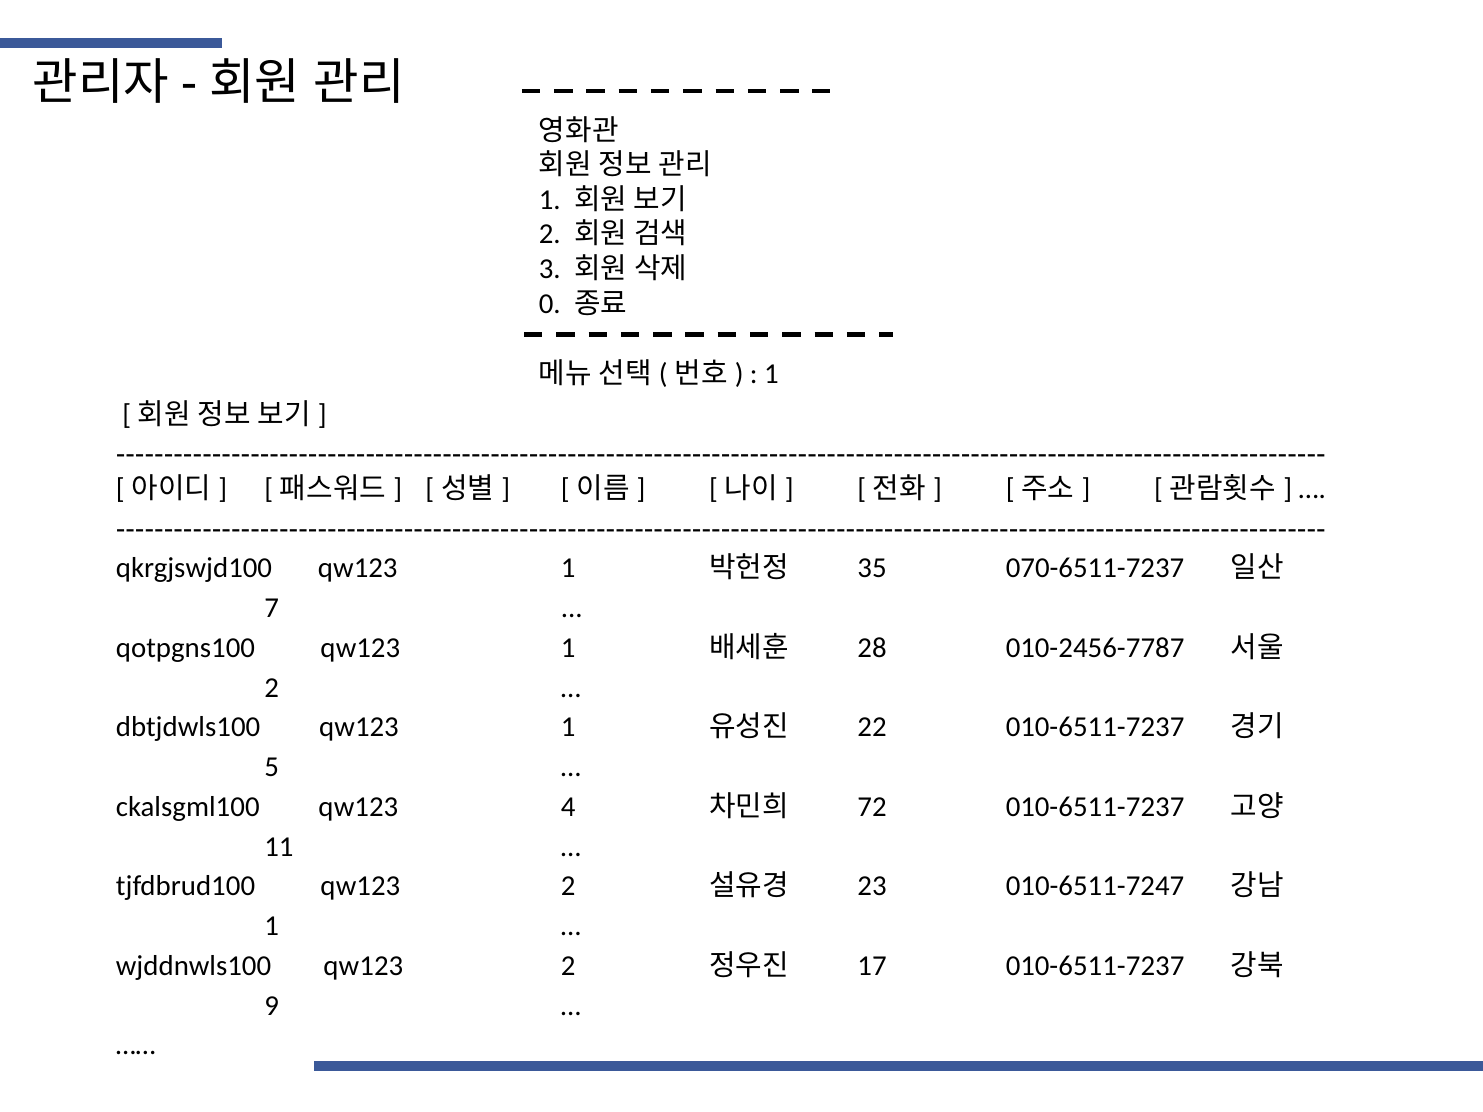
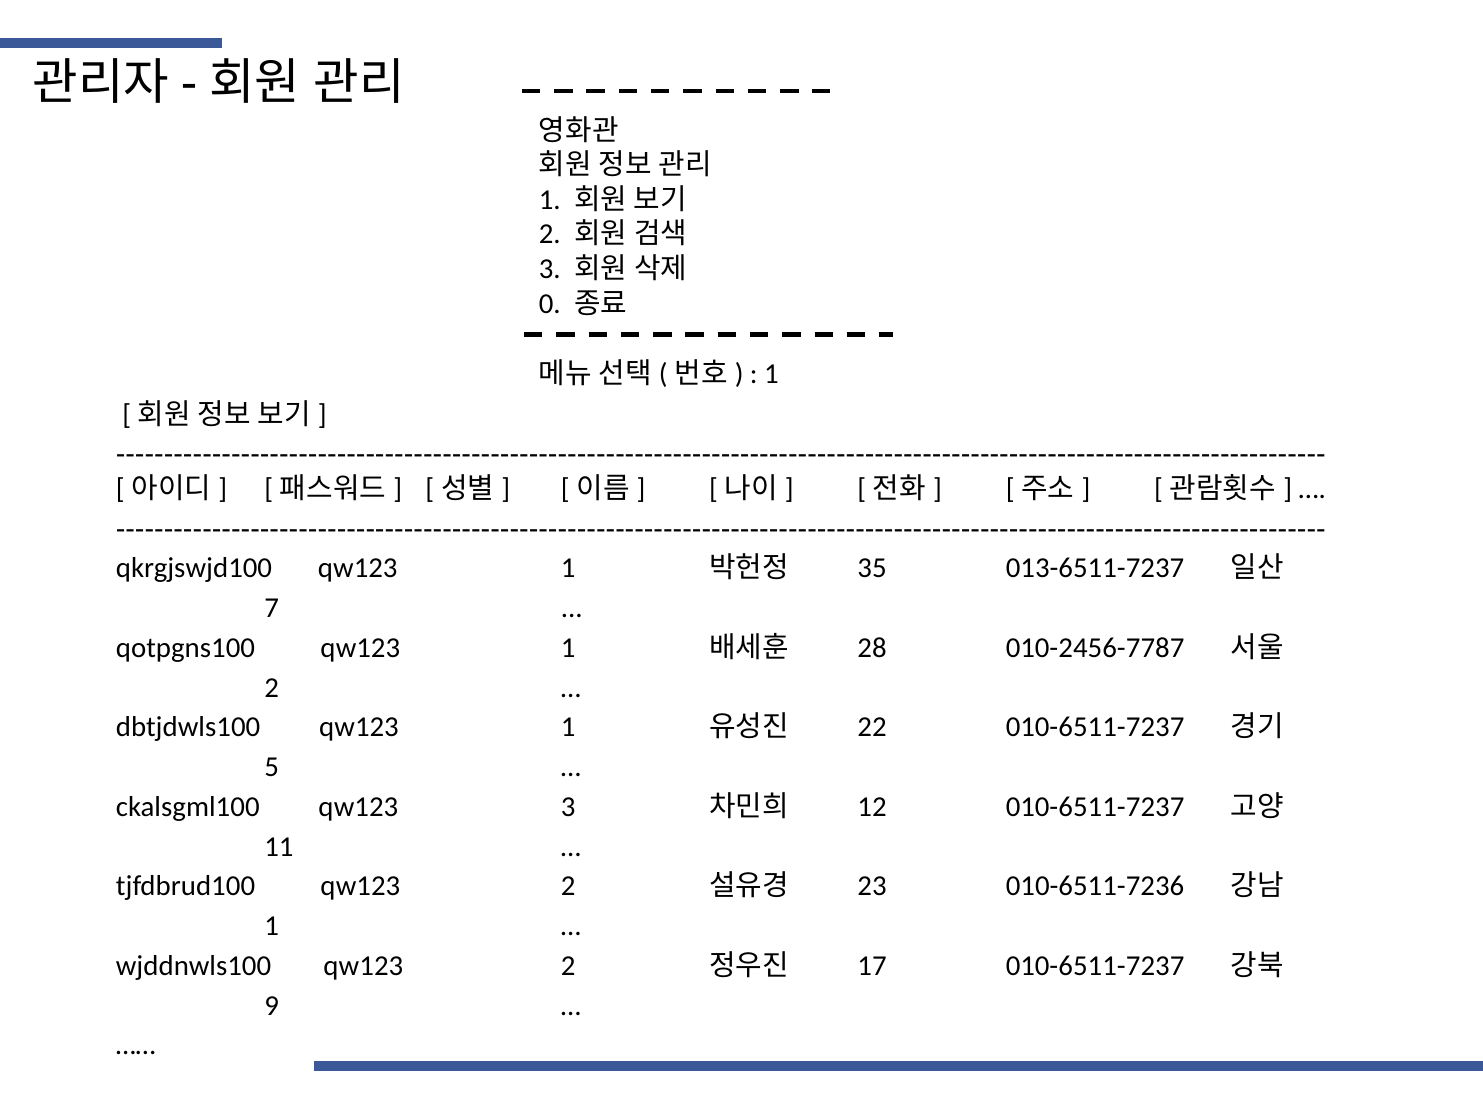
070-6511-7237: 070-6511-7237 -> 013-6511-7237 (1095, 569)
qw123 4: 4 -> 3 (568, 807)
72: 72 -> 12 (872, 807)
010-6511-7247: 010-6511-7247 -> 010-6511-7236 (1095, 887)
